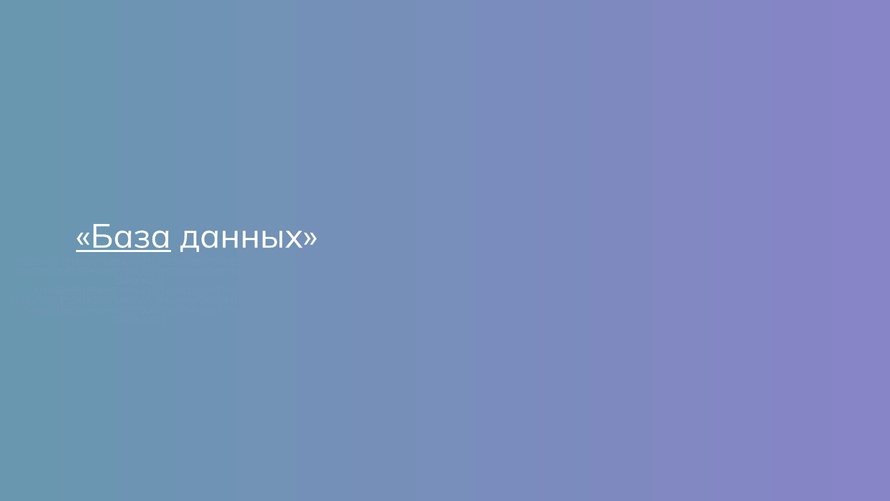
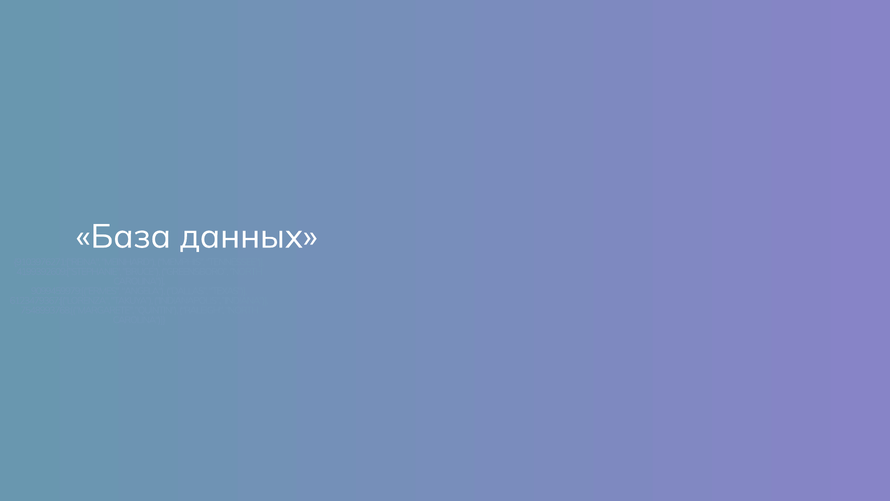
База underline: present -> none (123, 236)
